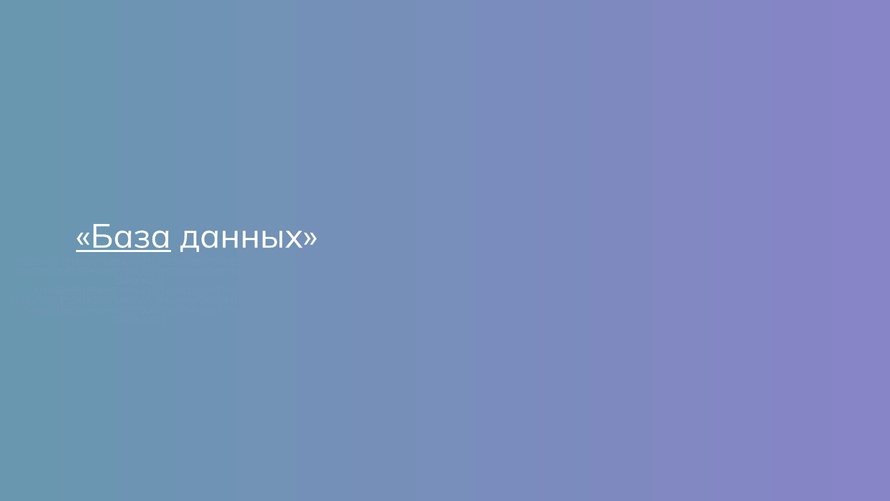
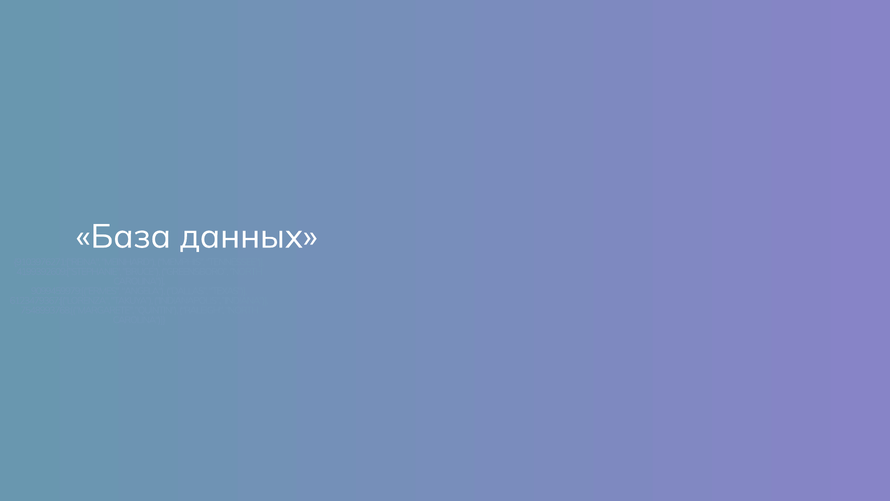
База underline: present -> none (123, 236)
